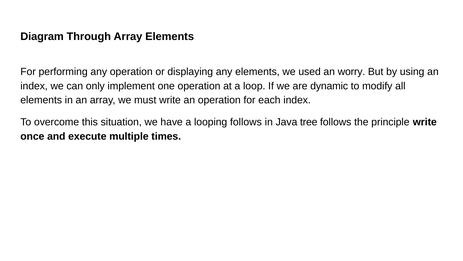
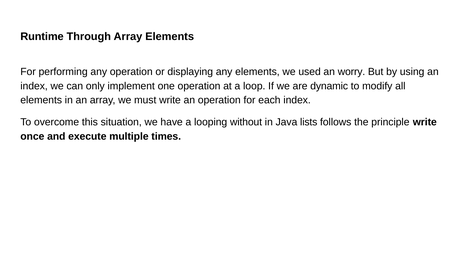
Diagram: Diagram -> Runtime (42, 36)
looping follows: follows -> without (246, 122)
tree: tree -> lists (309, 122)
